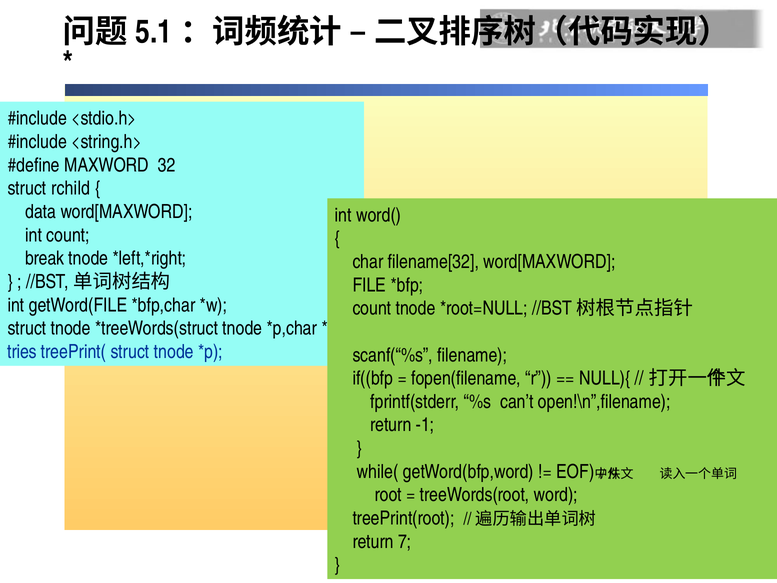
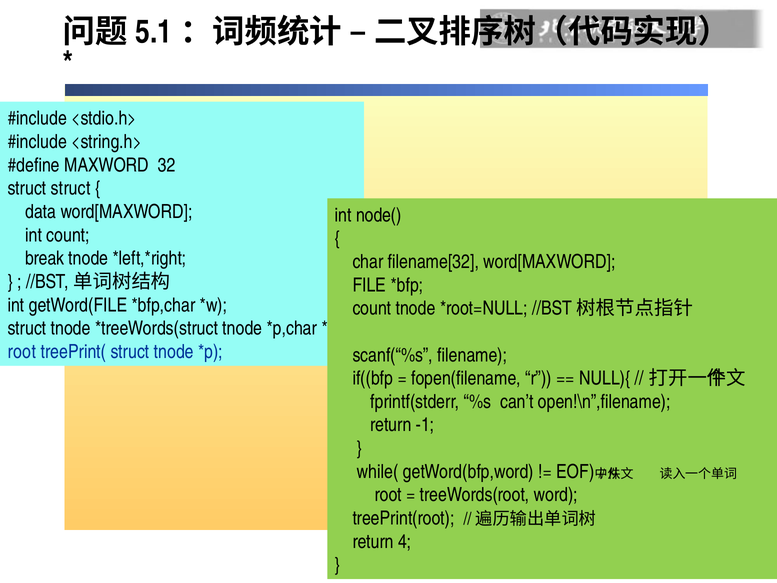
struct rchild: rchild -> struct (71, 188)
word(: word( -> node( (379, 215)
tries: tries -> root (22, 352)
7: 7 -> 4 (405, 541)
